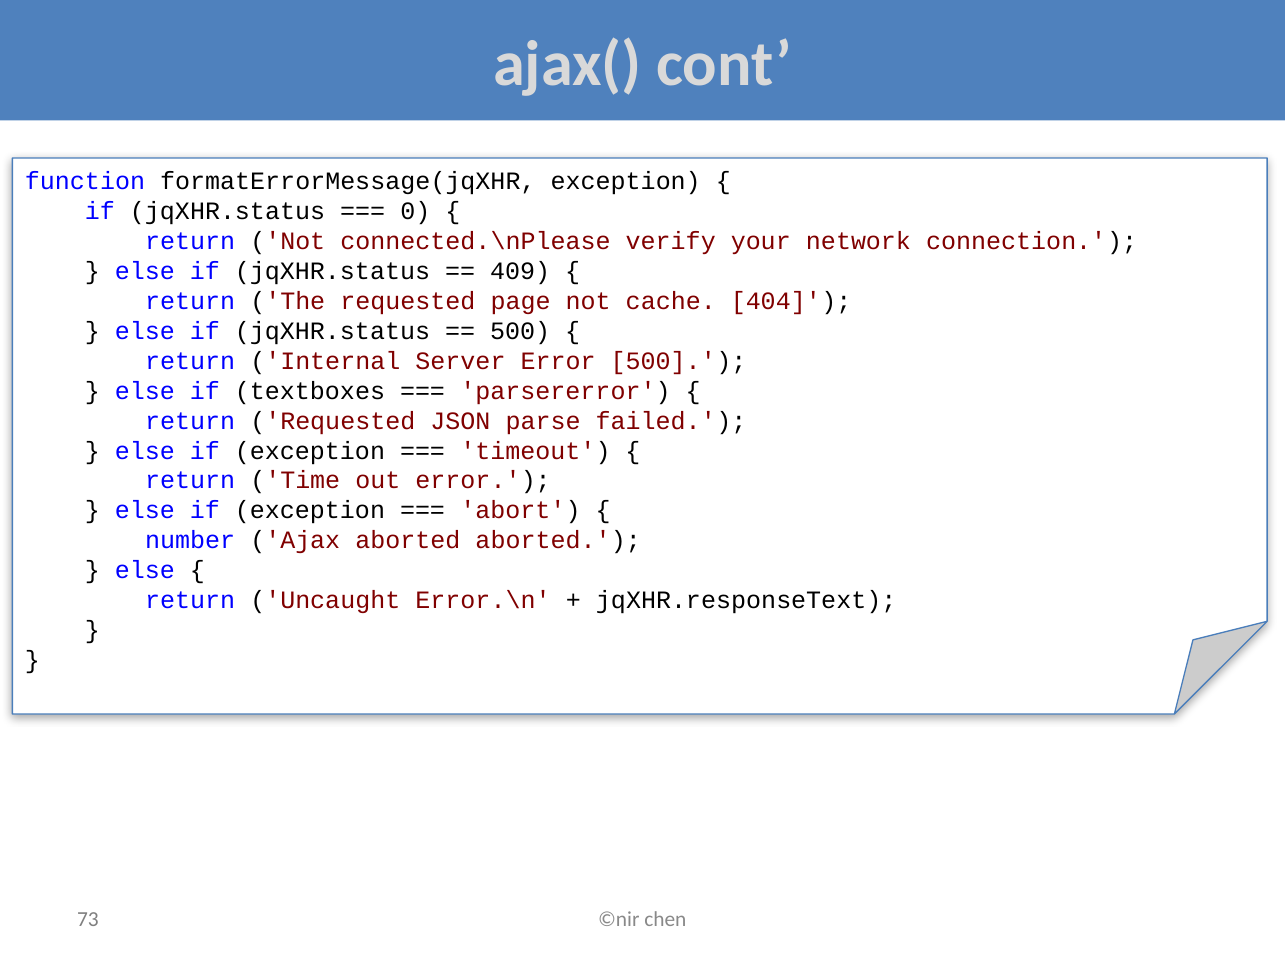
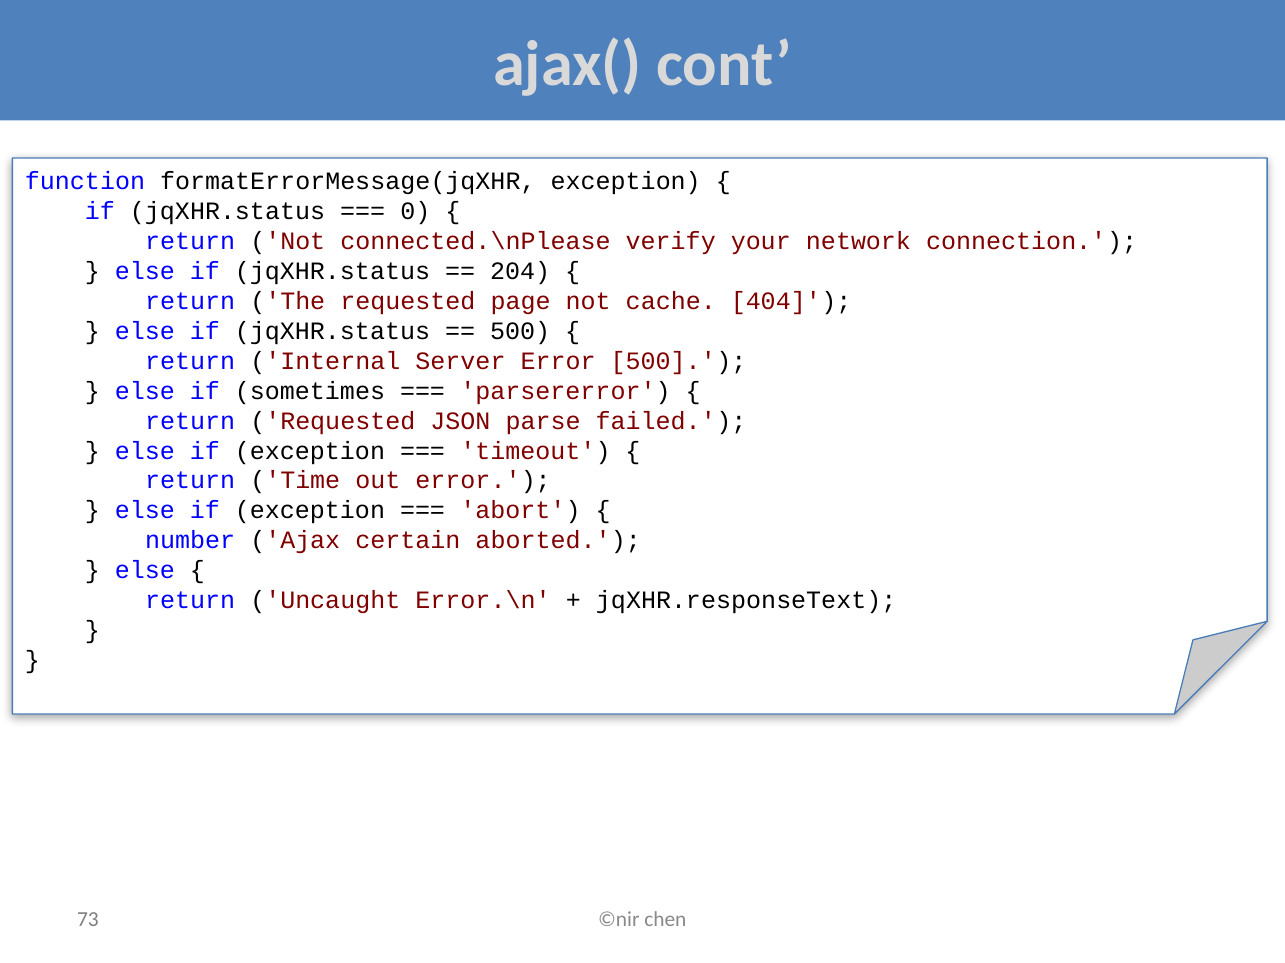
409: 409 -> 204 (520, 271)
textboxes: textboxes -> sometimes (310, 391)
Ajax aborted: aborted -> certain (408, 541)
